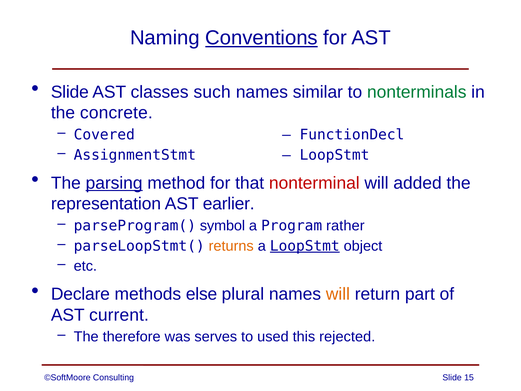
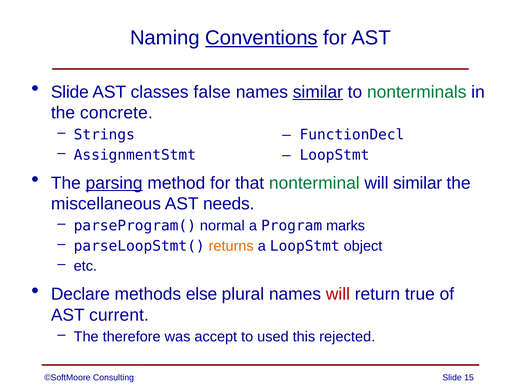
such: such -> false (212, 92)
similar underline: none -> present (318, 92)
Covered: Covered -> Strings (104, 135)
nonterminal colour: red -> green (314, 183)
will added: added -> similar (418, 183)
representation: representation -> miscellaneous (106, 204)
earlier: earlier -> needs (229, 204)
symbol: symbol -> normal (222, 225)
rather: rather -> marks (346, 225)
LoopStmt underline: present -> none (305, 246)
will colour: orange -> red (338, 294)
part: part -> true (420, 294)
serves: serves -> accept (216, 337)
